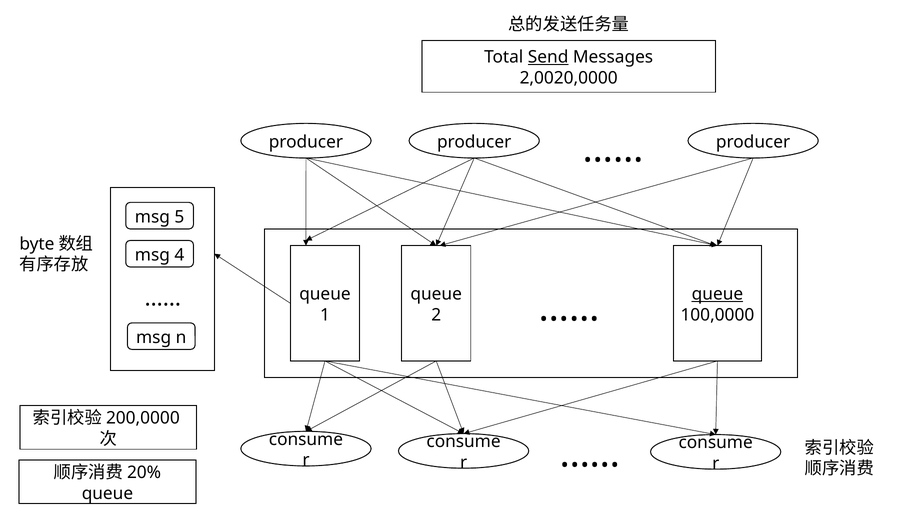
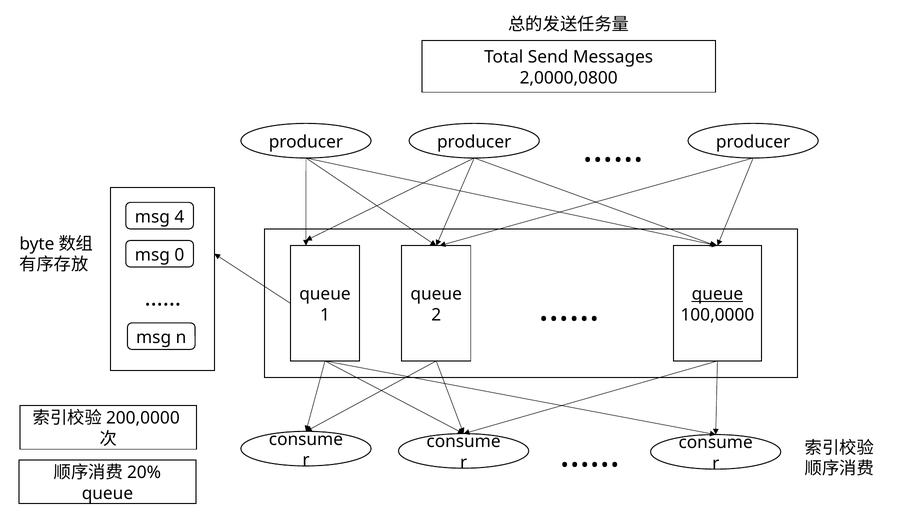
Send underline: present -> none (548, 57)
2,0020,0000: 2,0020,0000 -> 2,0000,0800 (569, 78)
5: 5 -> 4 (179, 217)
4: 4 -> 0 (179, 255)
